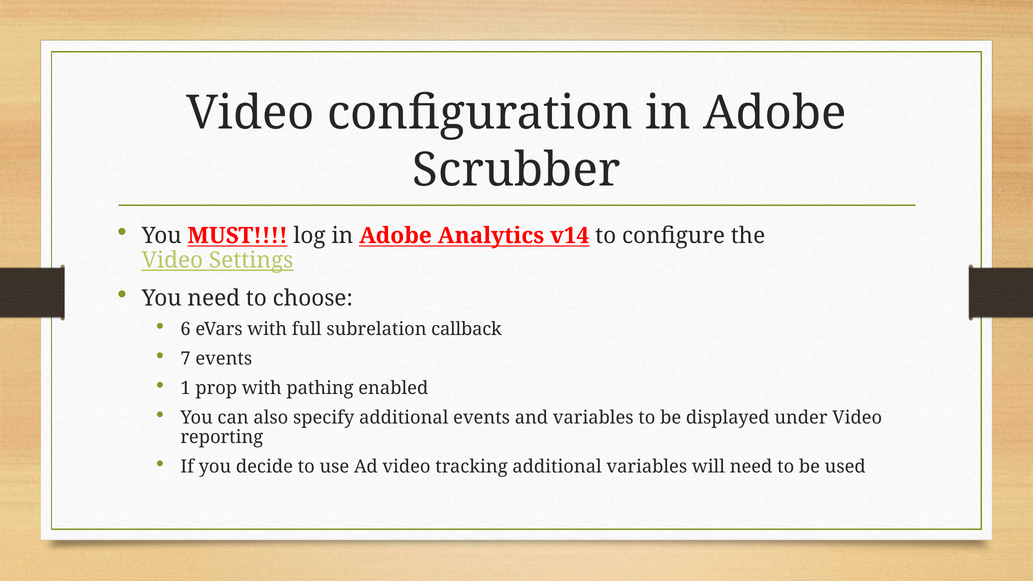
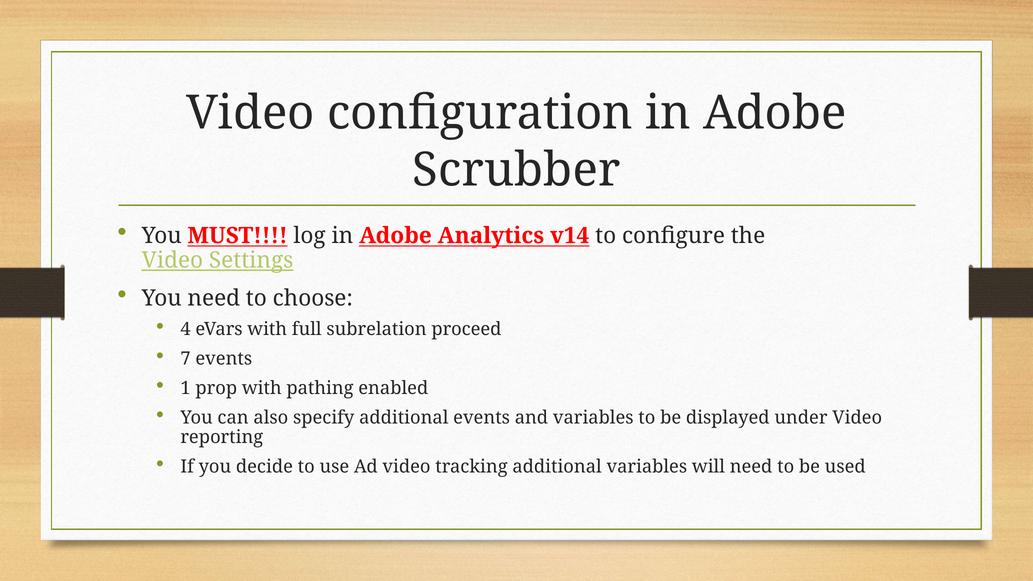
6: 6 -> 4 (186, 329)
callback: callback -> proceed (466, 329)
